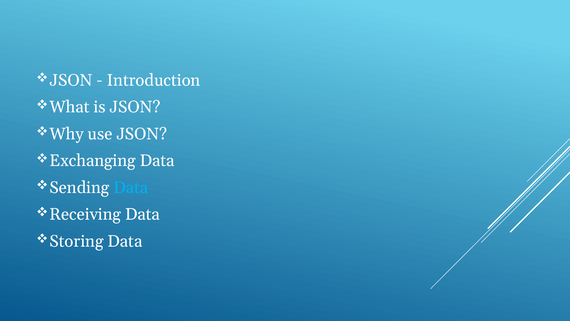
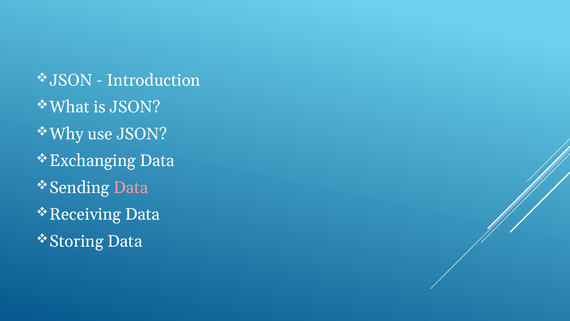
Data colour: light blue -> pink (131, 187)
